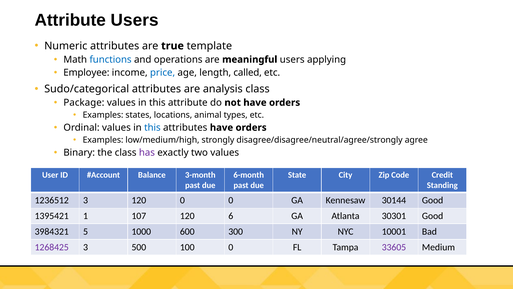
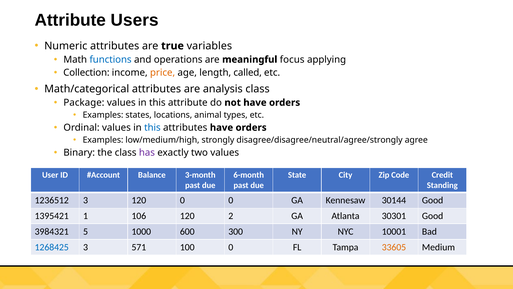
template: template -> variables (209, 46)
meaningful users: users -> focus (292, 59)
Employee: Employee -> Collection (86, 73)
price colour: blue -> orange (163, 73)
Sudo/categorical: Sudo/categorical -> Math/categorical (87, 89)
107: 107 -> 106 (139, 216)
6: 6 -> 2 (231, 216)
1268425 colour: purple -> blue (52, 247)
500: 500 -> 571 (139, 247)
33605 colour: purple -> orange (394, 247)
